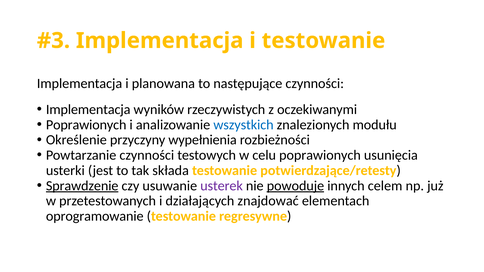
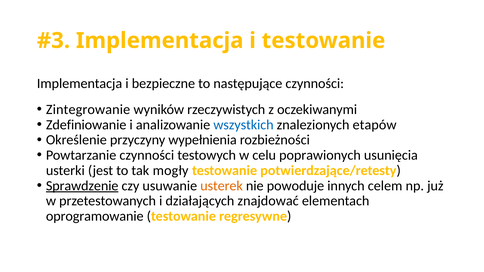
planowana: planowana -> bezpieczne (163, 84)
Implementacja: Implementacja -> Zintegrowanie (88, 110)
Poprawionych: Poprawionych -> Zdefiniowanie (86, 125)
modułu: modułu -> etapów (375, 125)
składa: składa -> mogły (171, 171)
usterek colour: purple -> orange (222, 186)
powoduje underline: present -> none (295, 186)
